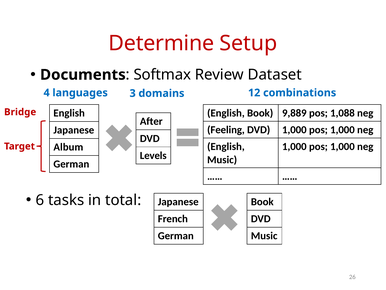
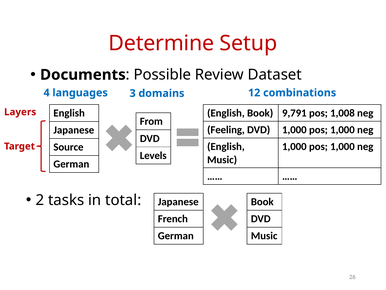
Softmax: Softmax -> Possible (162, 75)
9,889: 9,889 -> 9,791 (294, 113)
1,088: 1,088 -> 1,008 (342, 113)
Bridge: Bridge -> Layers (20, 112)
After: After -> From (151, 121)
Album: Album -> Source (68, 147)
6: 6 -> 2 (40, 200)
